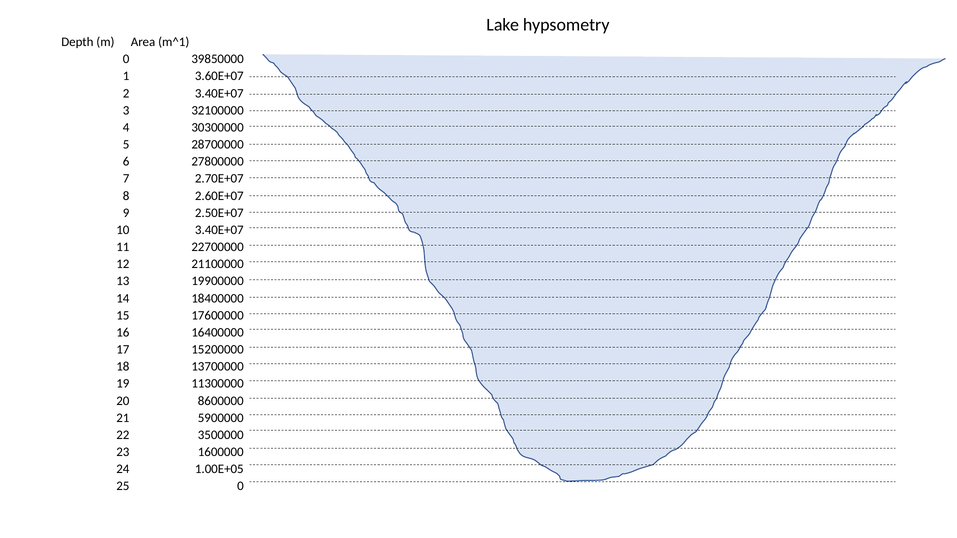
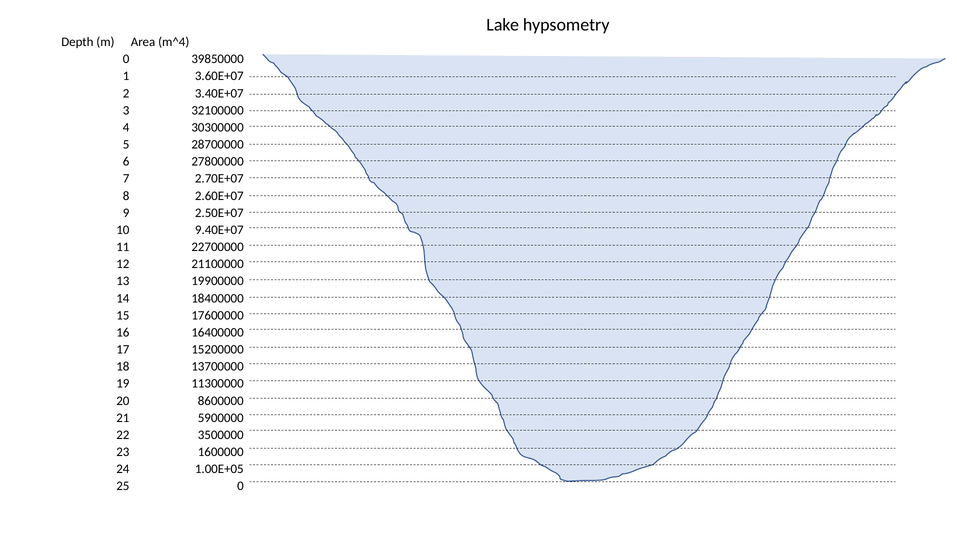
m^1: m^1 -> m^4 (174, 42)
10 3.40E+07: 3.40E+07 -> 9.40E+07 (219, 230)
